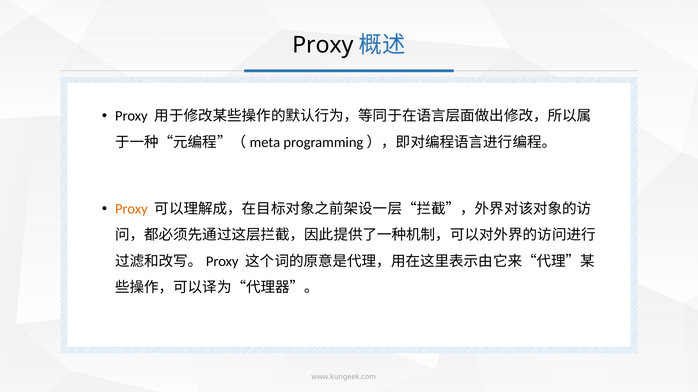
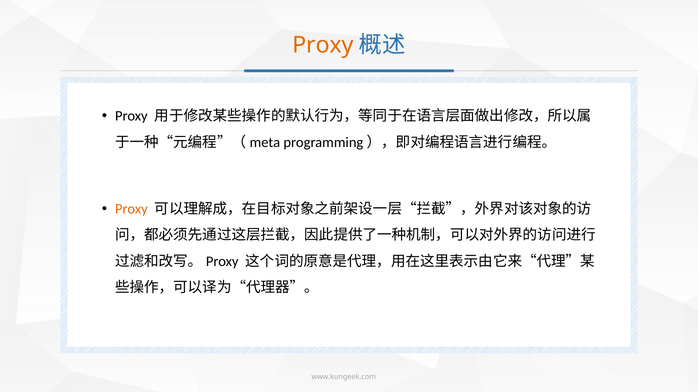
Proxy colour: black -> orange (323, 45)
